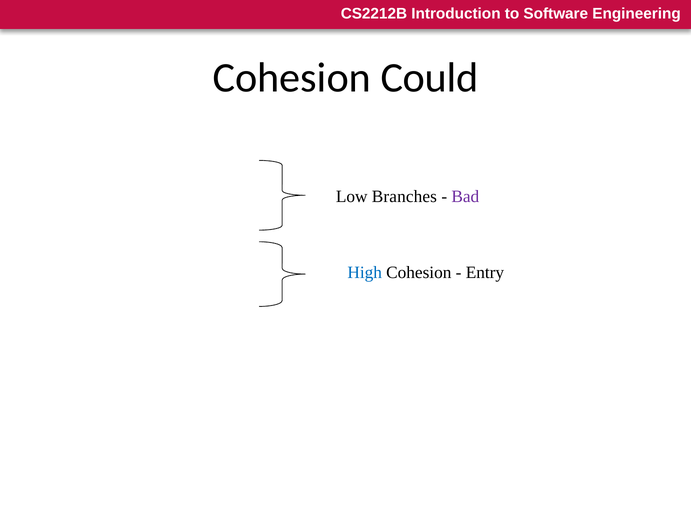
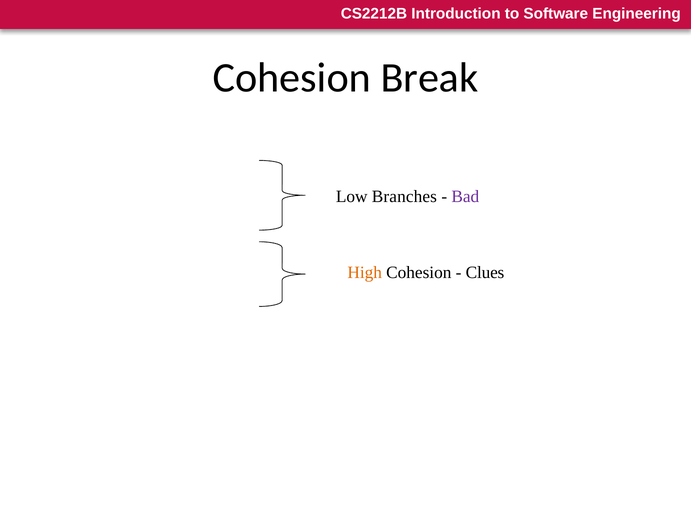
Could: Could -> Break (429, 78)
High colour: blue -> orange (365, 272)
Entry: Entry -> Clues (485, 272)
